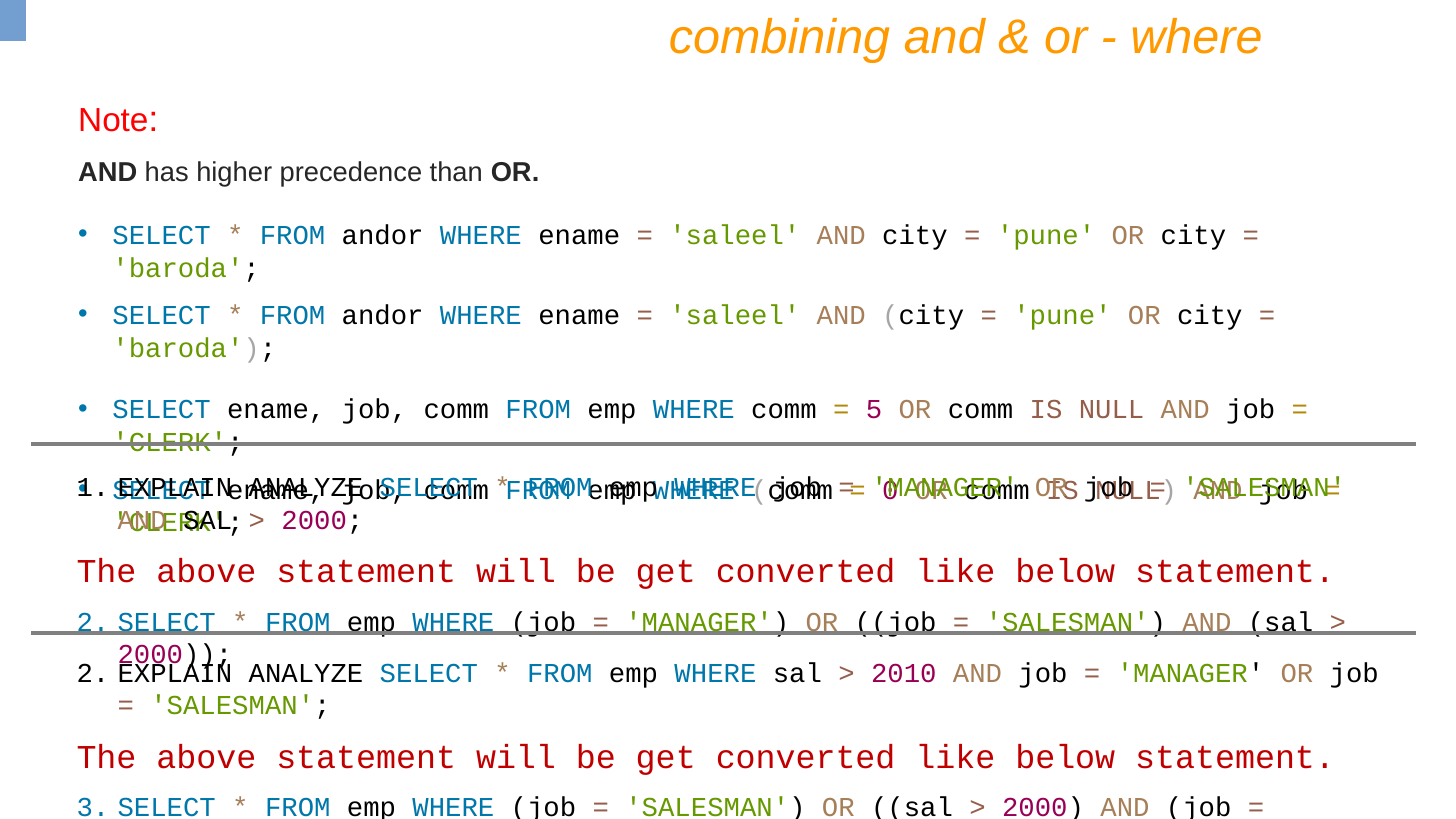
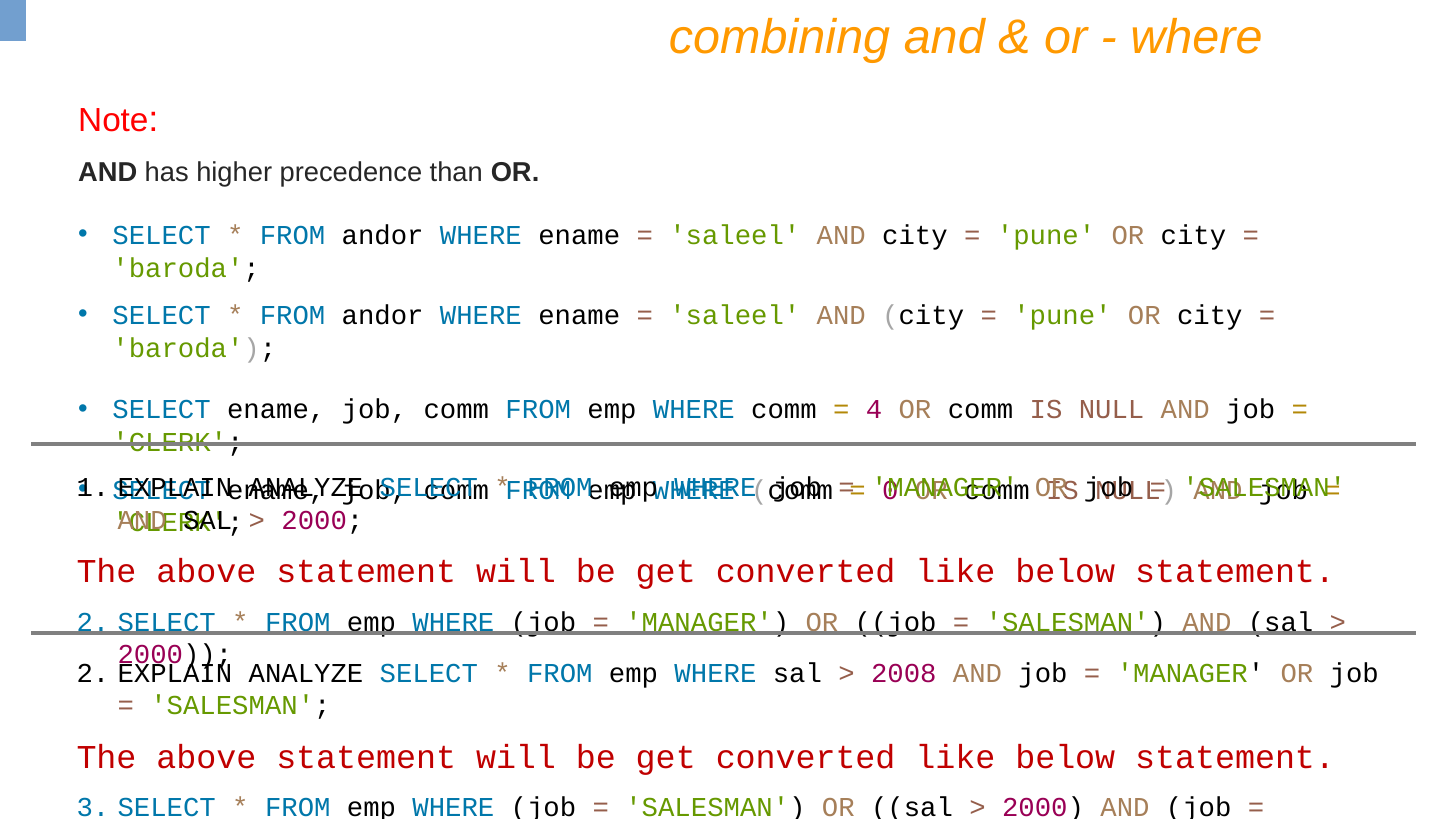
5: 5 -> 4 (874, 410)
2010: 2010 -> 2008 (904, 673)
